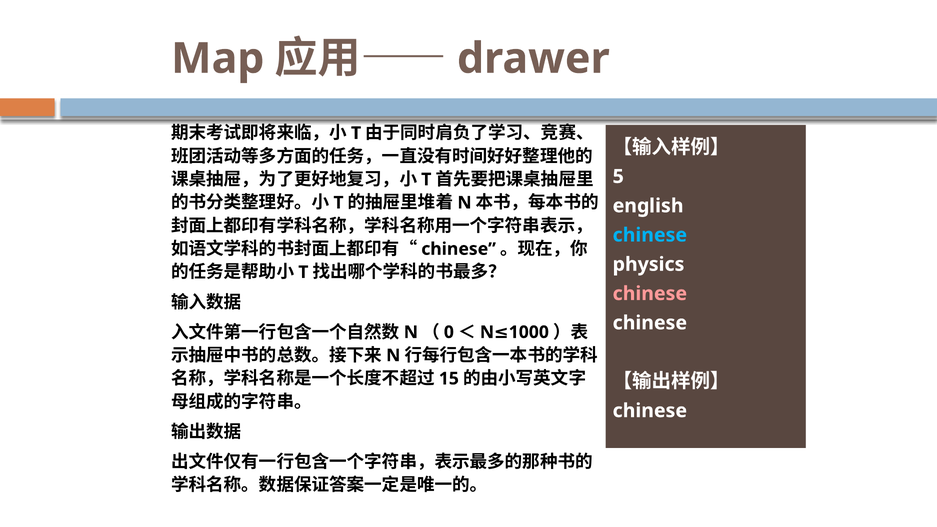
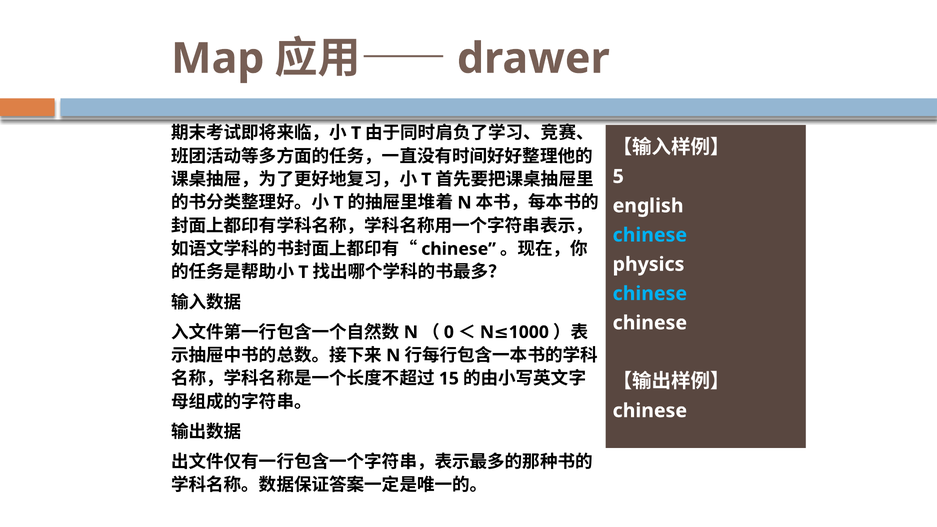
chinese colour: pink -> light blue (650, 294)
